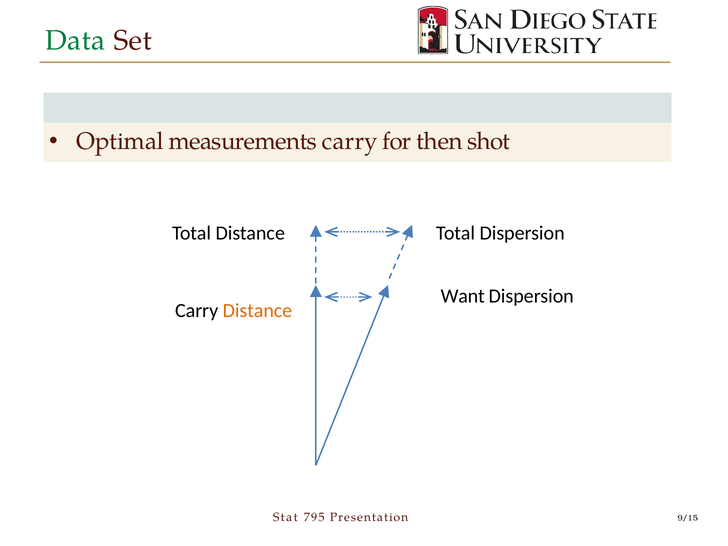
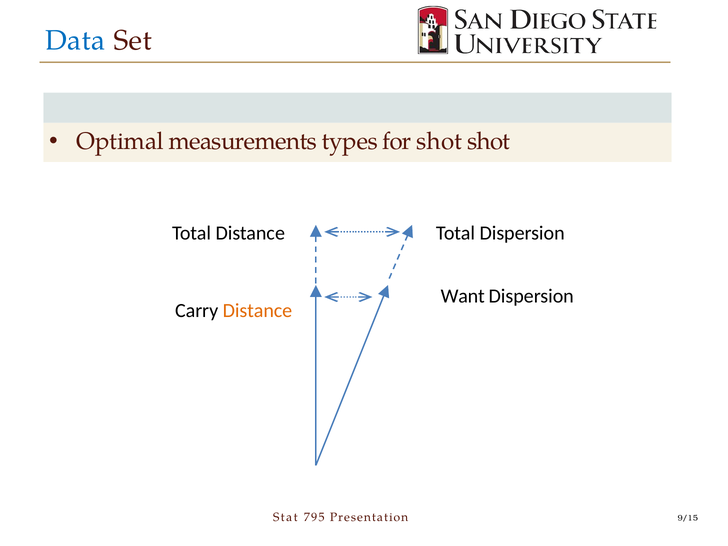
Data colour: green -> blue (75, 41)
measurements carry: carry -> types (350, 142)
for then: then -> shot (439, 142)
